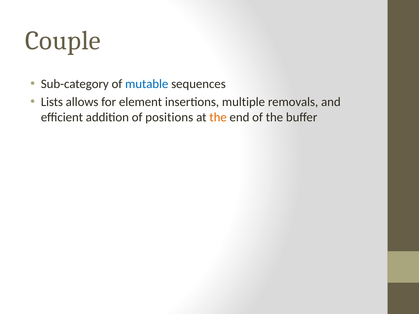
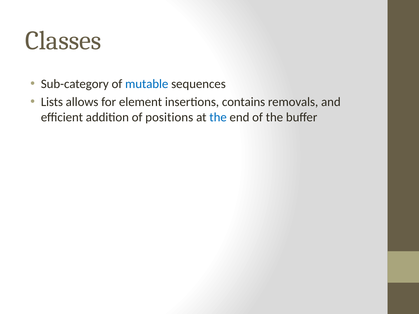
Couple: Couple -> Classes (63, 41)
multiple: multiple -> contains (244, 102)
the colour: orange -> blue (218, 117)
